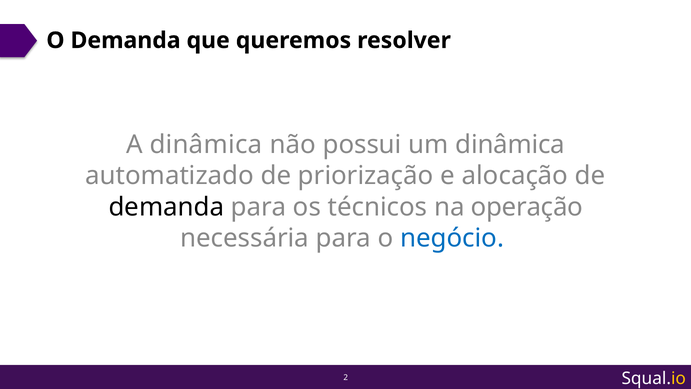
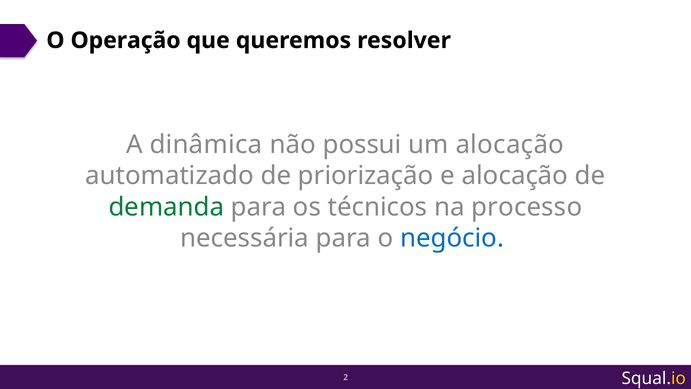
O Demanda: Demanda -> Operação (126, 40)
um dinâmica: dinâmica -> alocação (510, 145)
demanda colour: black -> green (166, 207)
operação: operação -> processo (527, 207)
